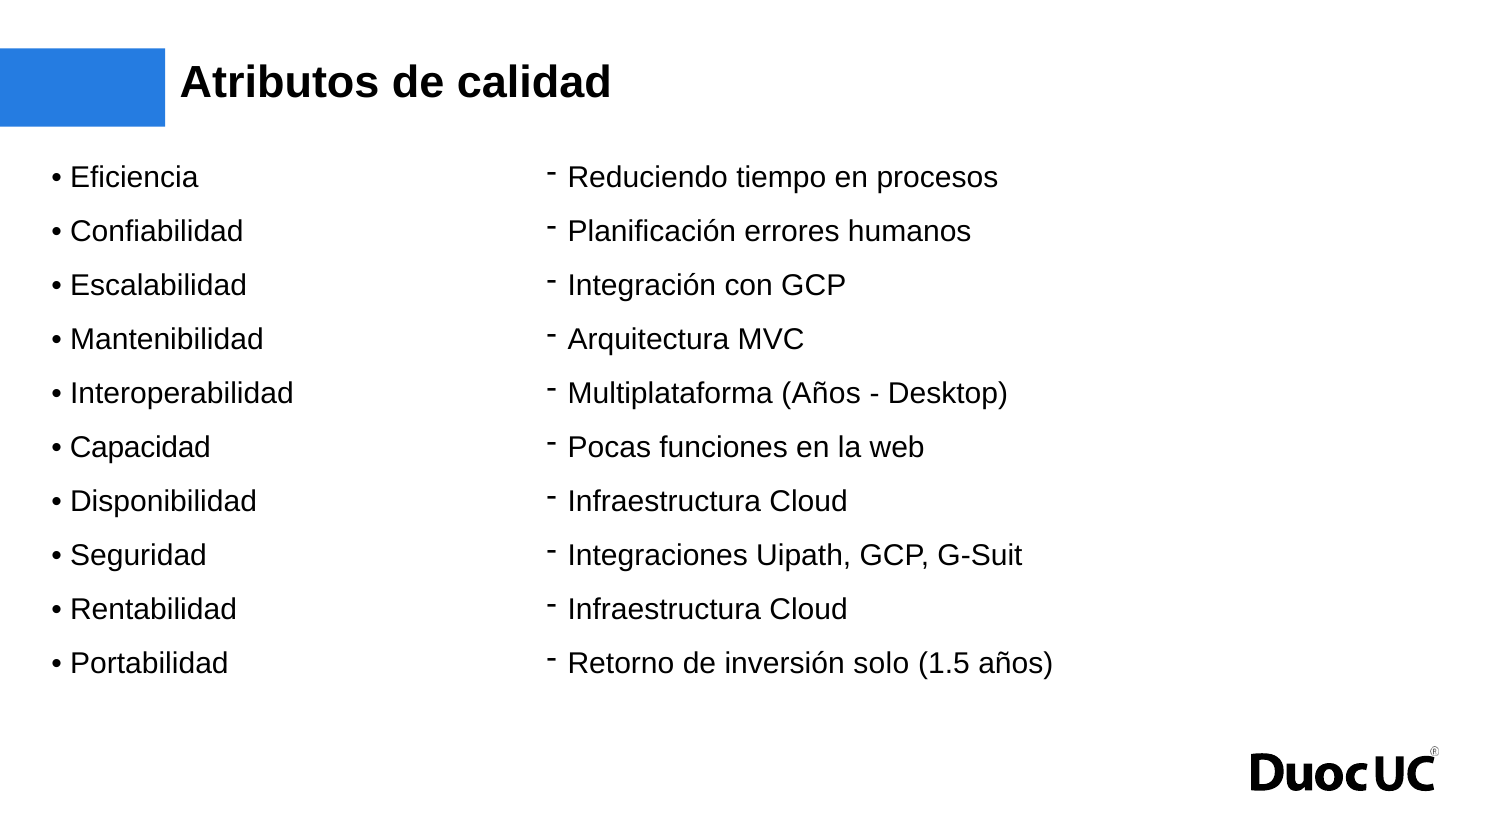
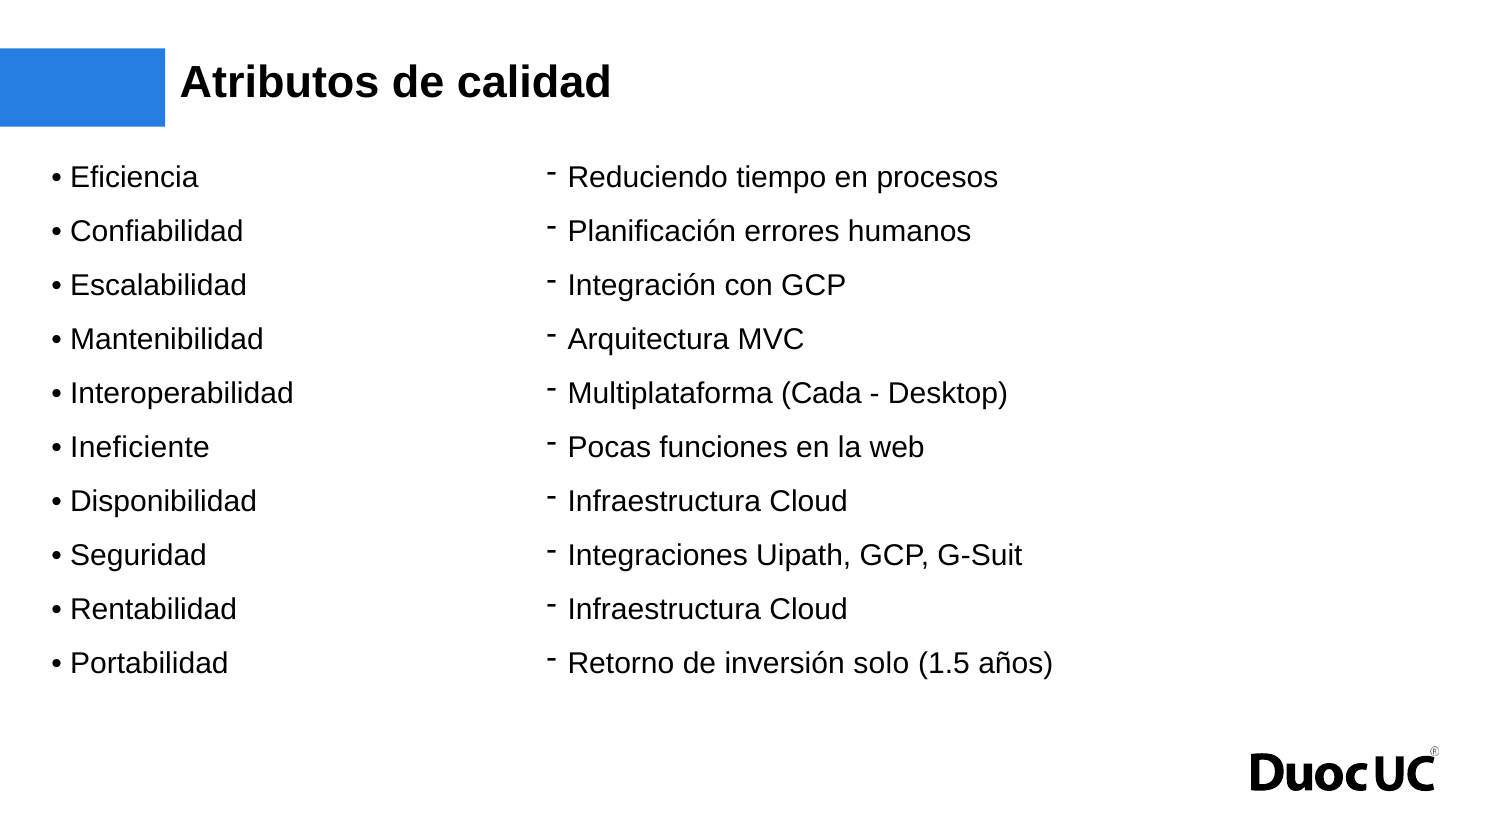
Multiplataforma Años: Años -> Cada (821, 394)
Capacidad: Capacidad -> Ineficiente (140, 448)
